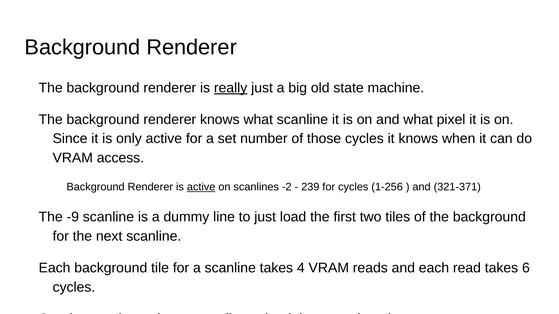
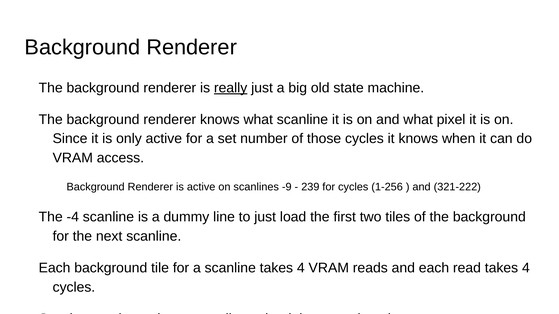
active underline: present -> none (201, 187)
-2: -2 -> -9 (287, 187)
321-371: 321-371 -> 321-222 (457, 187)
-9: -9 -> -4 (73, 217)
read takes 6: 6 -> 4 (526, 268)
